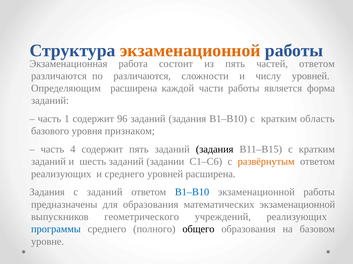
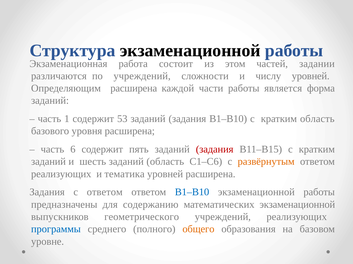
экзаменационной colour: orange -> black (190, 51)
из пять: пять -> этом (235, 64)
частей ответом: ответом -> задании (317, 64)
по различаются: различаются -> учреждений (142, 76)
96: 96 -> 53 (122, 119)
уровня признаком: признаком -> расширена (130, 131)
4: 4 -> 6 (73, 150)
задания colour: black -> red (215, 150)
заданий задании: задании -> область (165, 162)
и среднего: среднего -> тематика (125, 174)
с заданий: заданий -> ответом (105, 193)
для образования: образования -> содержанию (151, 205)
общего colour: black -> orange (198, 230)
